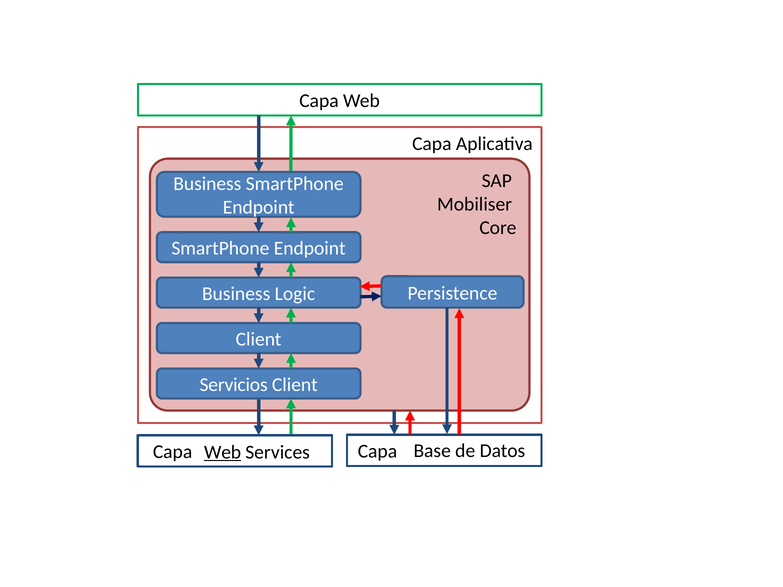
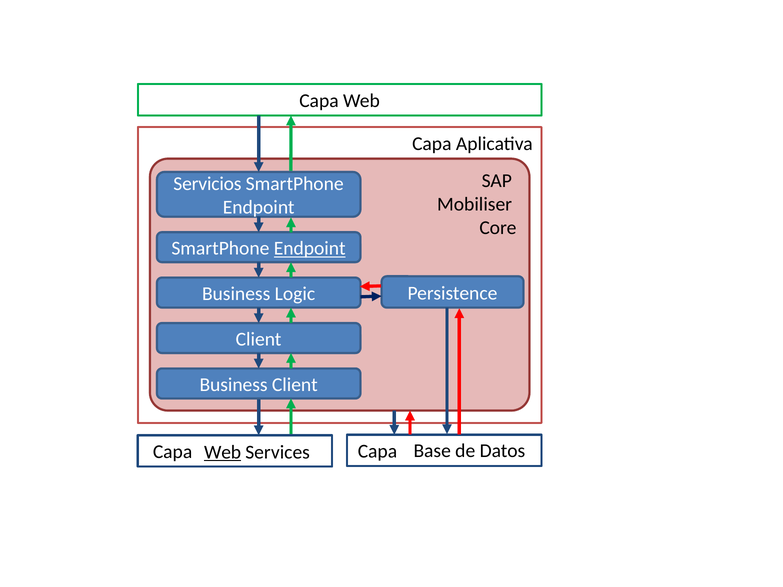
Business: Business -> Servicios (207, 184)
Endpoint underline: none -> present (310, 249)
Servicios: Servicios -> Business (234, 385)
